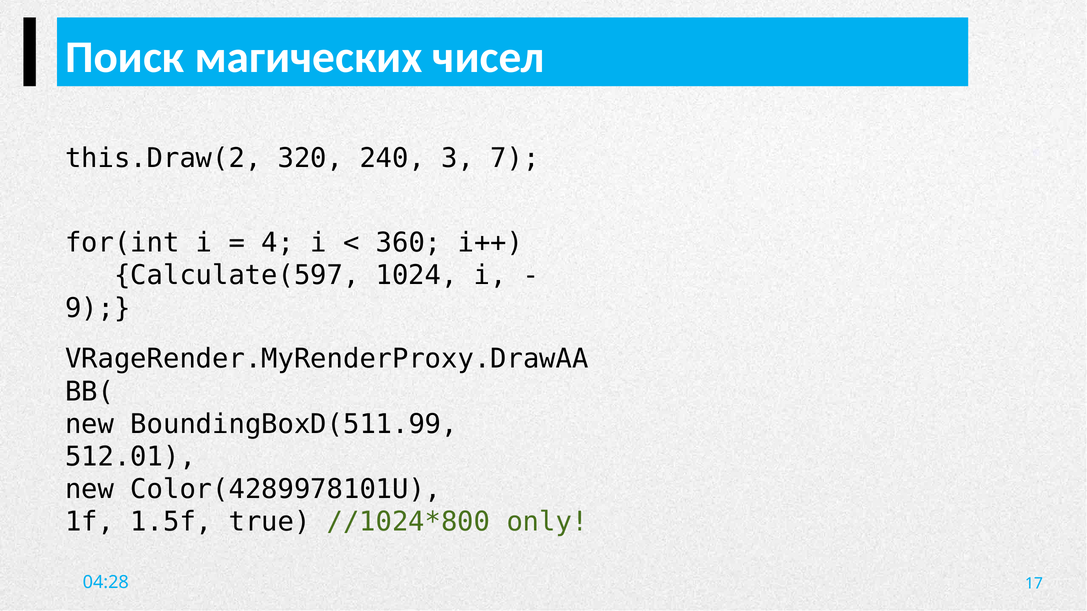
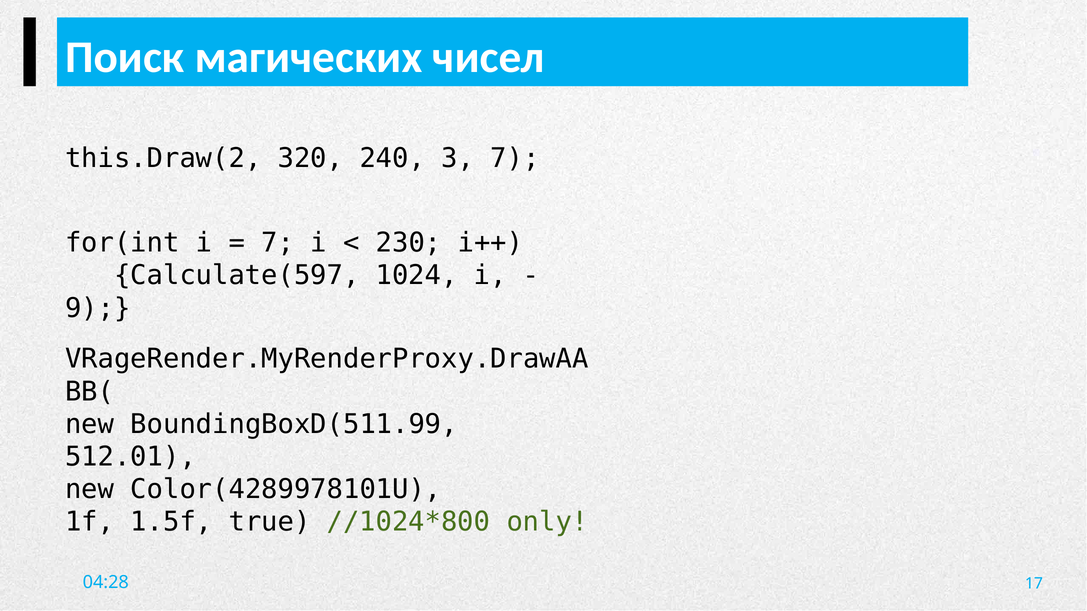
4: 4 -> 7 (278, 243)
360: 360 -> 230 (409, 243)
